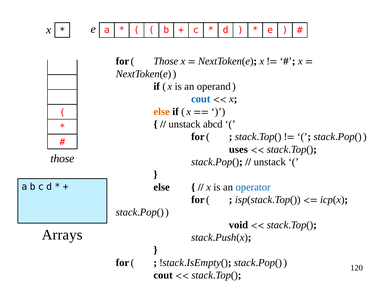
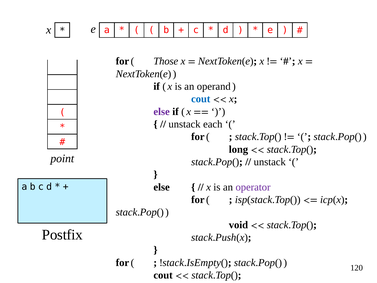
else colour: orange -> purple (162, 112)
abcd: abcd -> each (213, 124)
uses: uses -> long (238, 149)
those: those -> point (62, 158)
operator colour: blue -> purple (253, 187)
Arrays: Arrays -> Postfix (62, 235)
